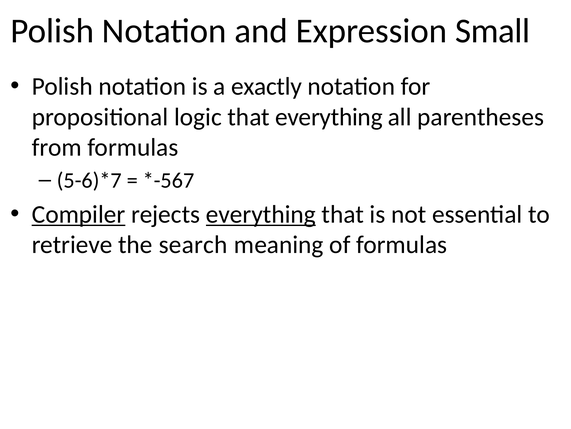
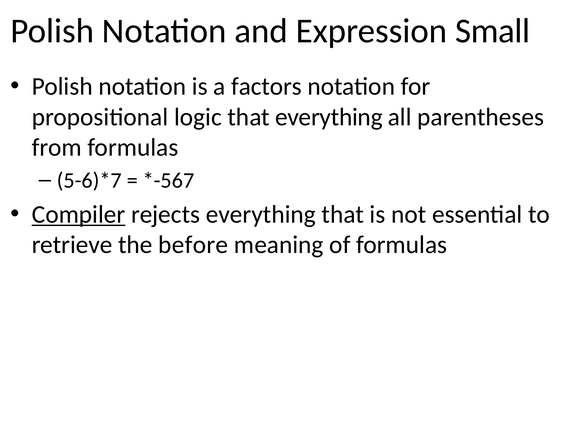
exactly: exactly -> factors (266, 86)
everything underline: present -> none (261, 214)
search: search -> before (193, 244)
